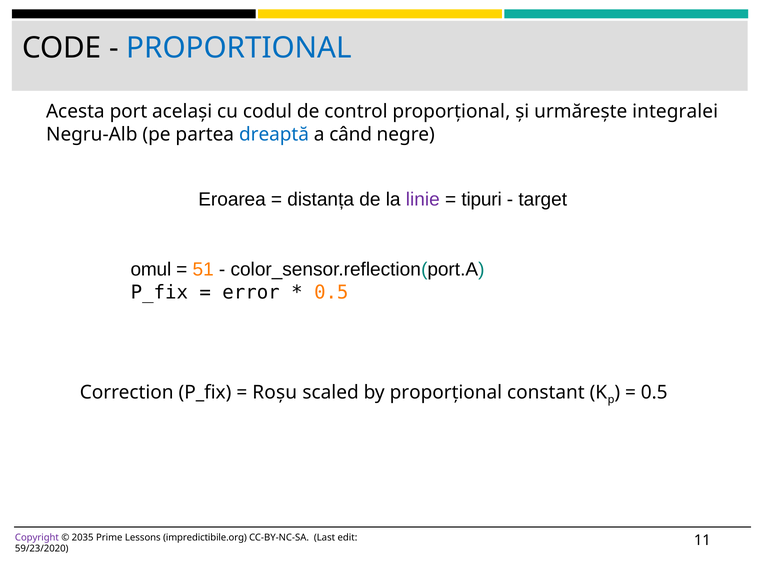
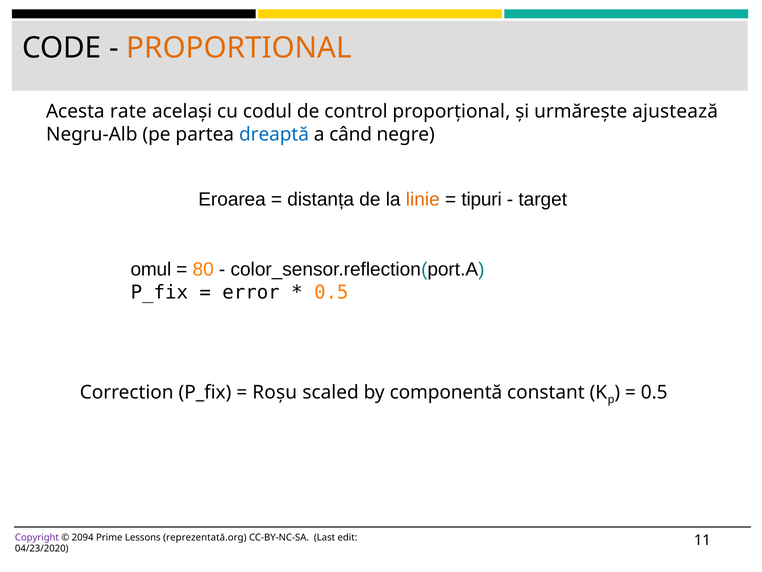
PROPORTIONAL colour: blue -> orange (239, 48)
port: port -> rate (128, 112)
integralei: integralei -> ajustează (675, 112)
linie colour: purple -> orange (423, 200)
51: 51 -> 80 (203, 269)
by proporțional: proporțional -> componentă (446, 392)
2035: 2035 -> 2094 (83, 537)
impredictibile.org: impredictibile.org -> reprezentată.org (205, 537)
59/23/2020: 59/23/2020 -> 04/23/2020 (42, 548)
